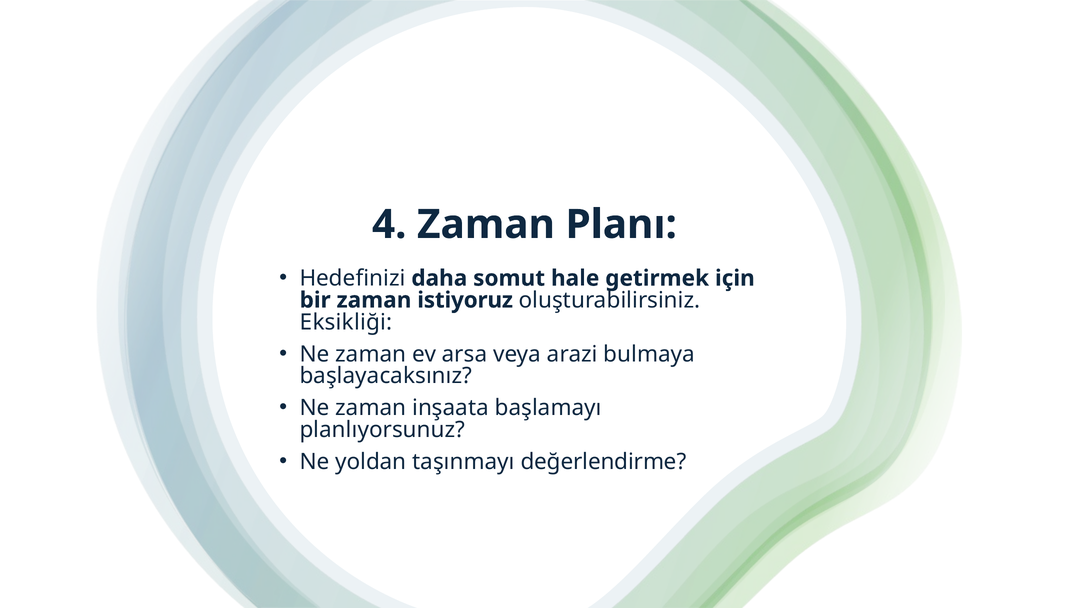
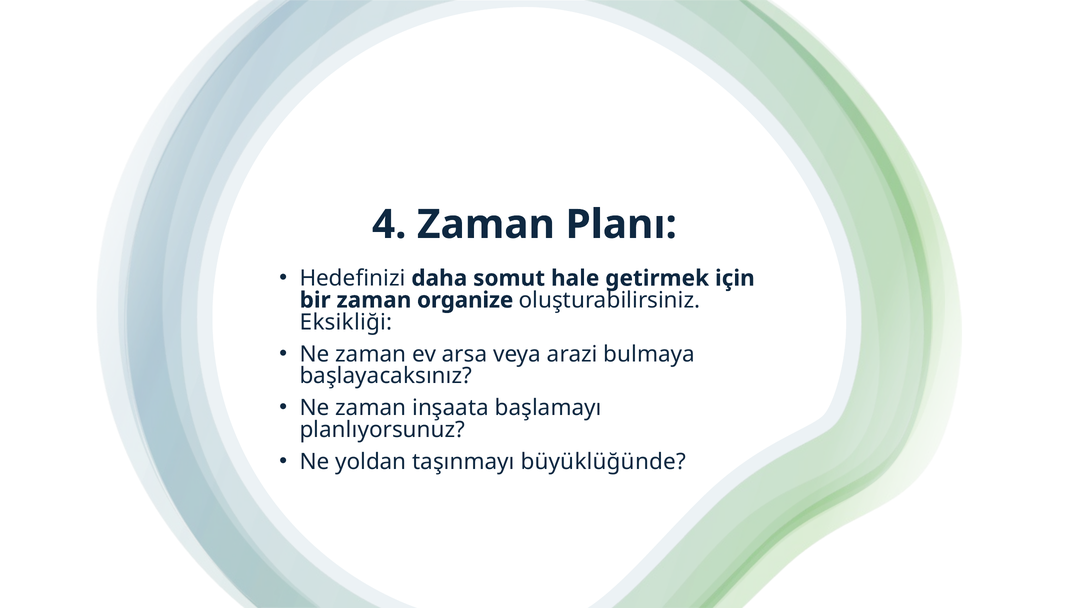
istiyoruz: istiyoruz -> organize (465, 300)
değerlendirme: değerlendirme -> büyüklüğünde (603, 462)
